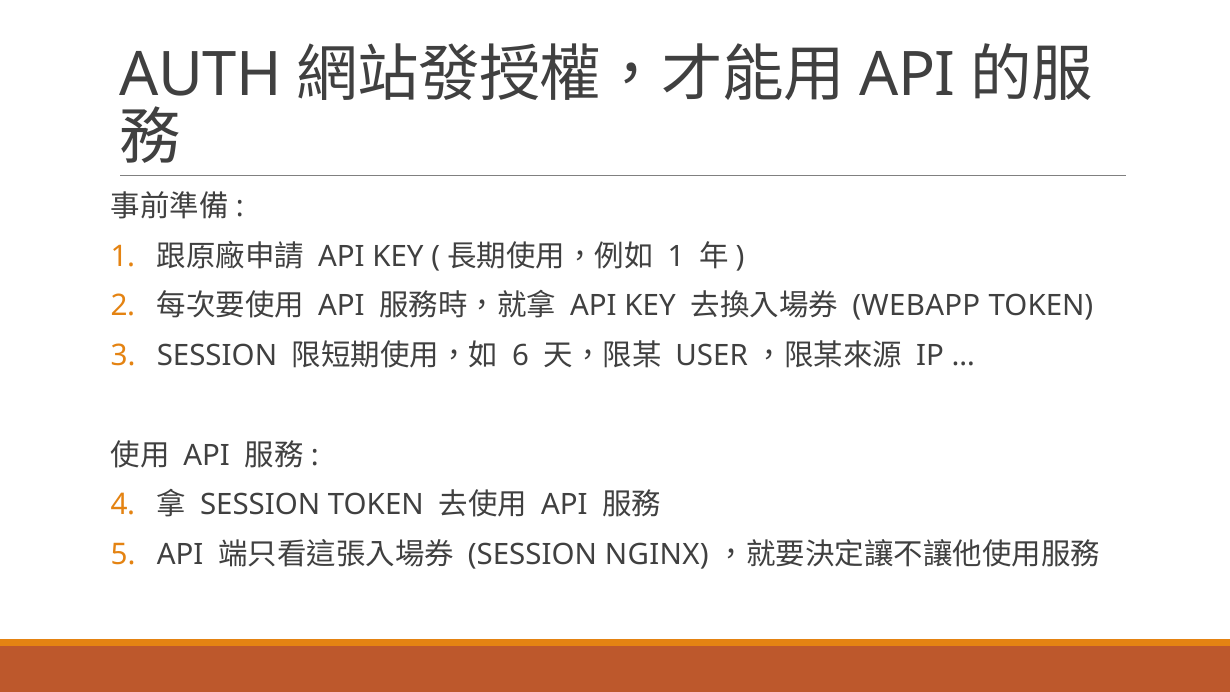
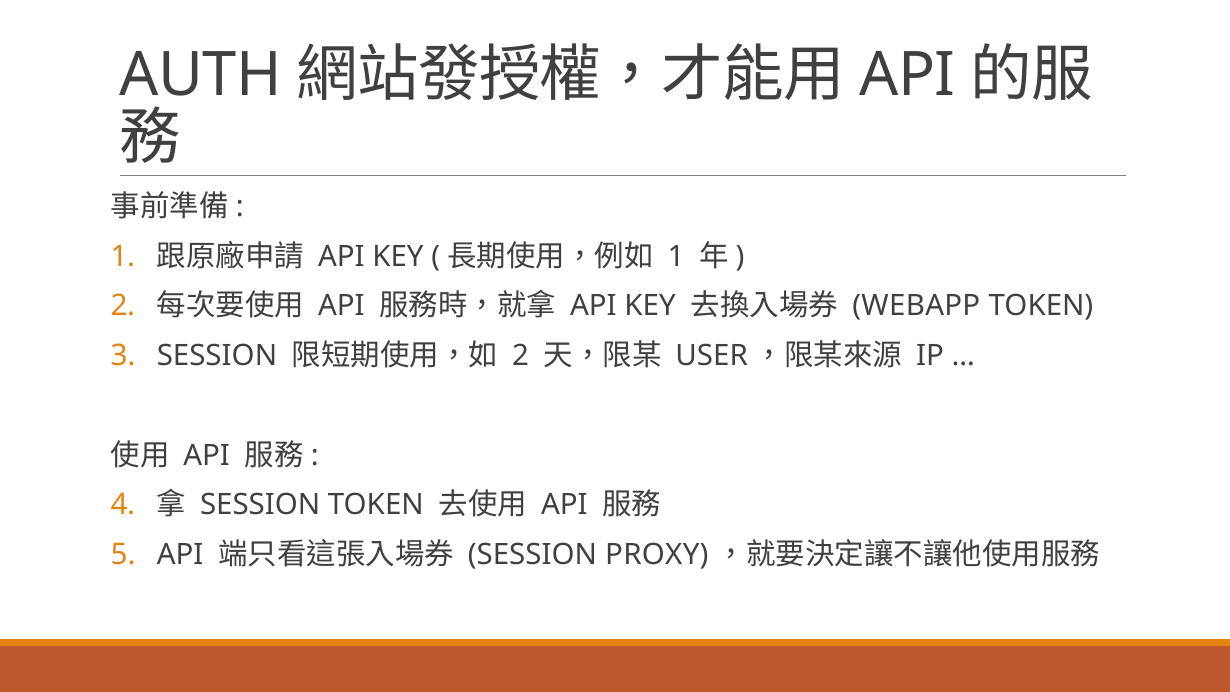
6: 6 -> 2 (521, 356)
NGINX: NGINX -> PROXY (657, 555)
